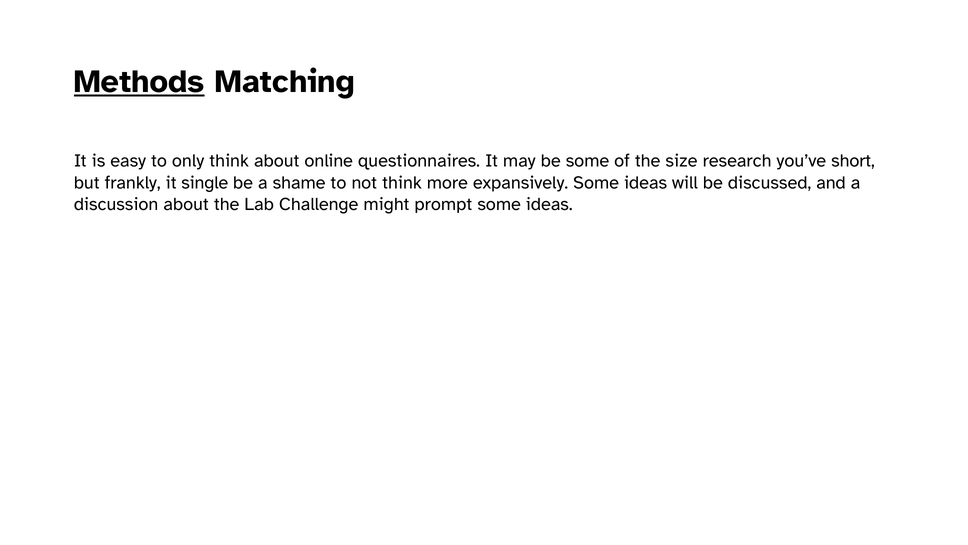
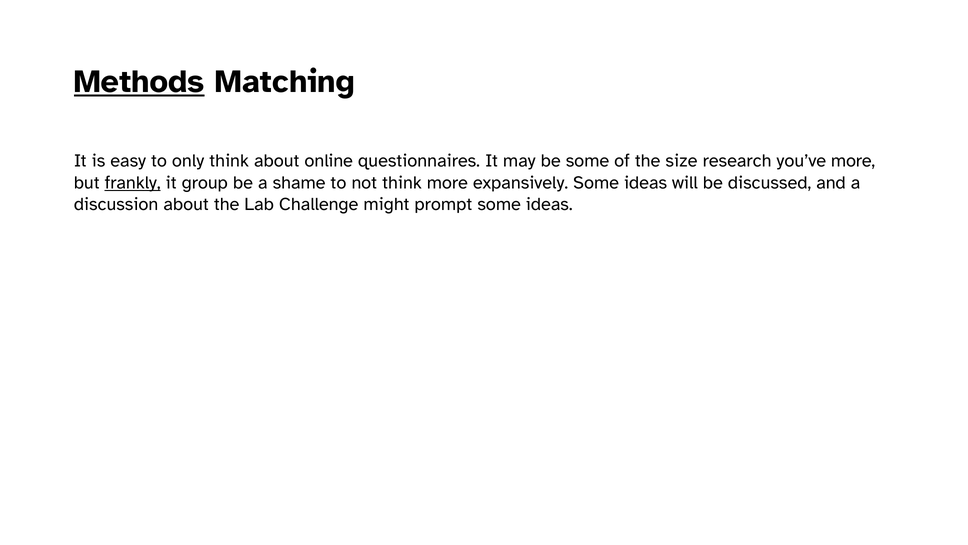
you’ve short: short -> more (853, 161)
frankly underline: none -> present (133, 183)
single: single -> group (205, 183)
